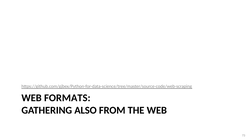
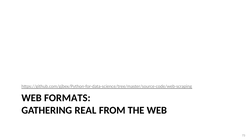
ALSO: ALSO -> REAL (85, 110)
